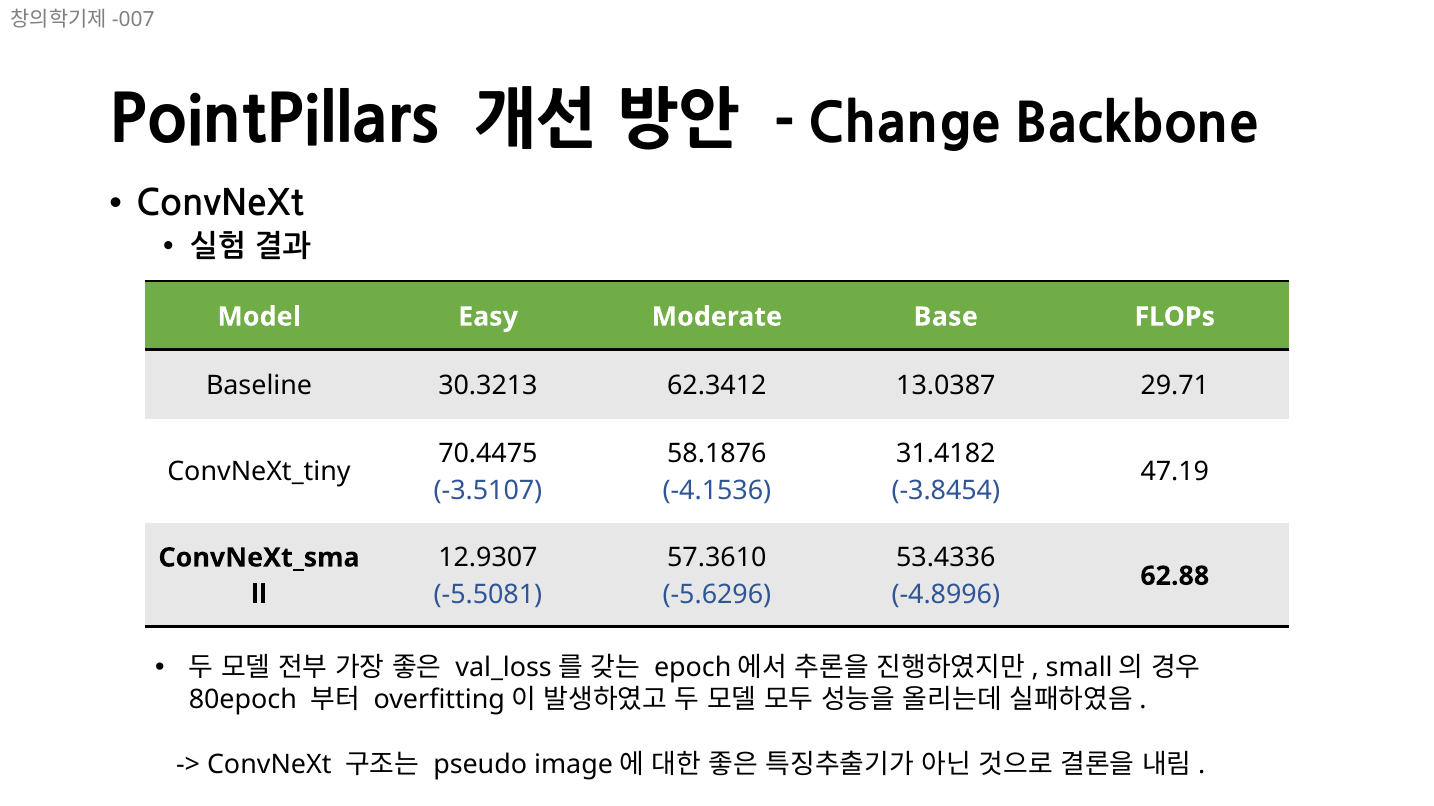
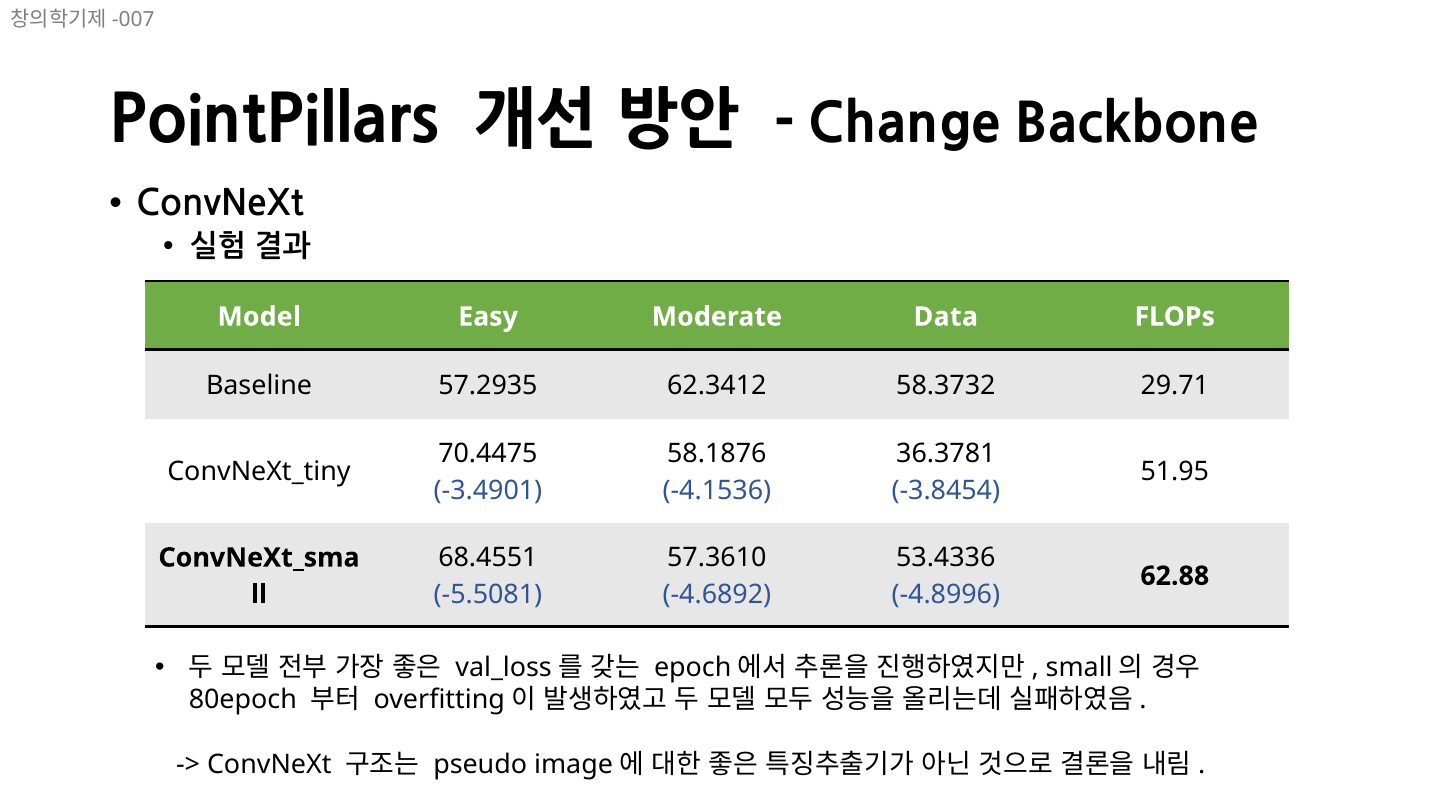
Base: Base -> Data (946, 317)
30.3213: 30.3213 -> 57.2935 (488, 386)
13.0387: 13.0387 -> 58.3732 (946, 386)
31.4182: 31.4182 -> 36.3781 (946, 454)
47.19: 47.19 -> 51.95 (1175, 472)
-3.5107: -3.5107 -> -3.4901 (488, 491)
12.9307: 12.9307 -> 68.4551 (488, 558)
-5.6296: -5.6296 -> -4.6892 (717, 595)
